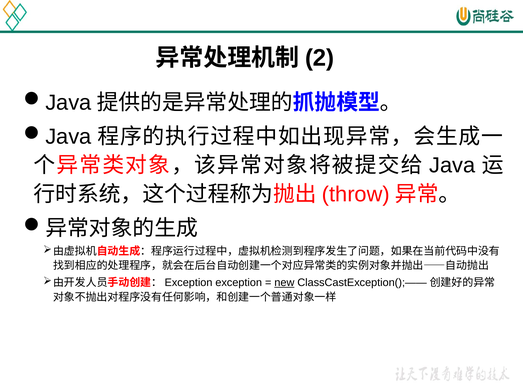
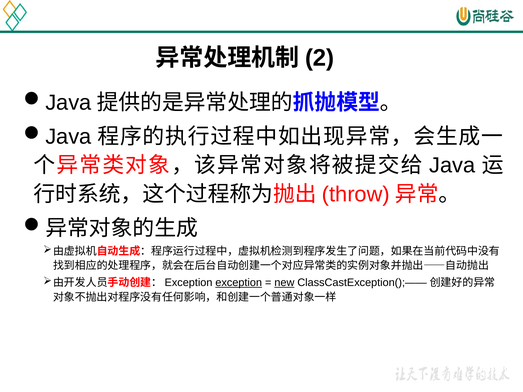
exception underline: none -> present (239, 283)
